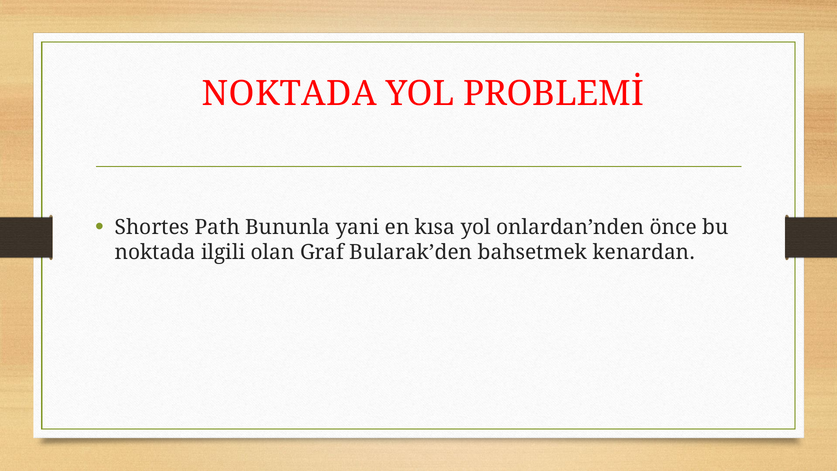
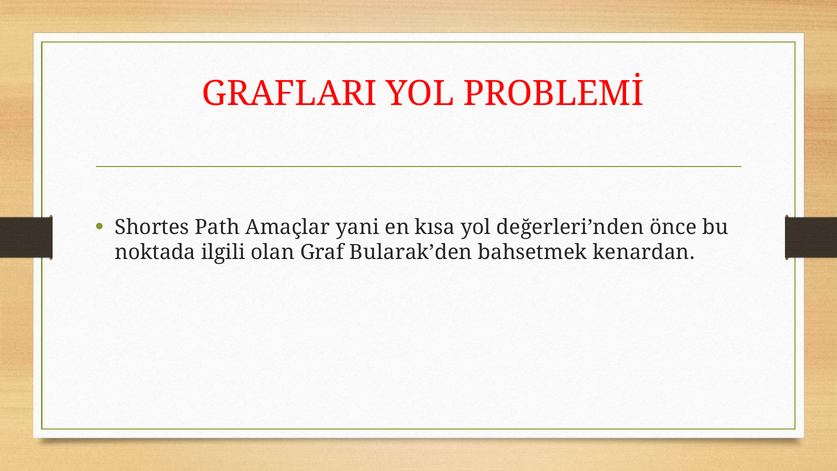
NOKTADA: NOKTADA -> GRAFLARI (289, 94)
Bununla: Bununla -> Amaçlar (288, 227)
onlardan’nden: onlardan’nden -> değerleri’nden (570, 227)
